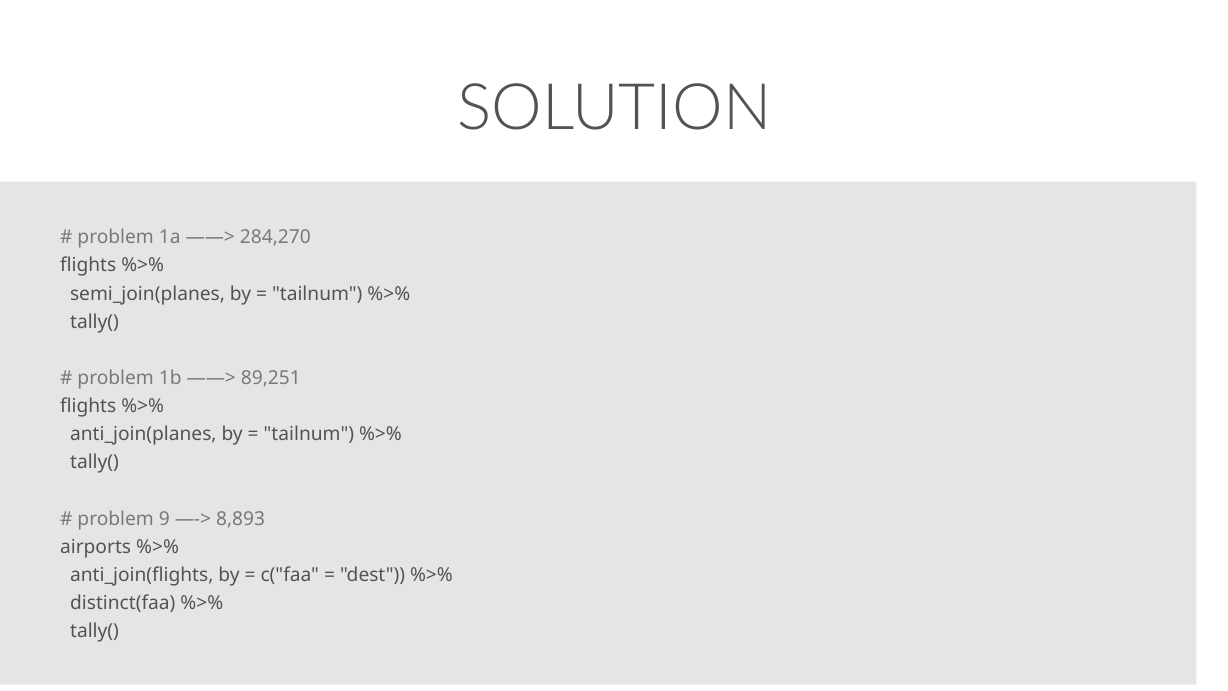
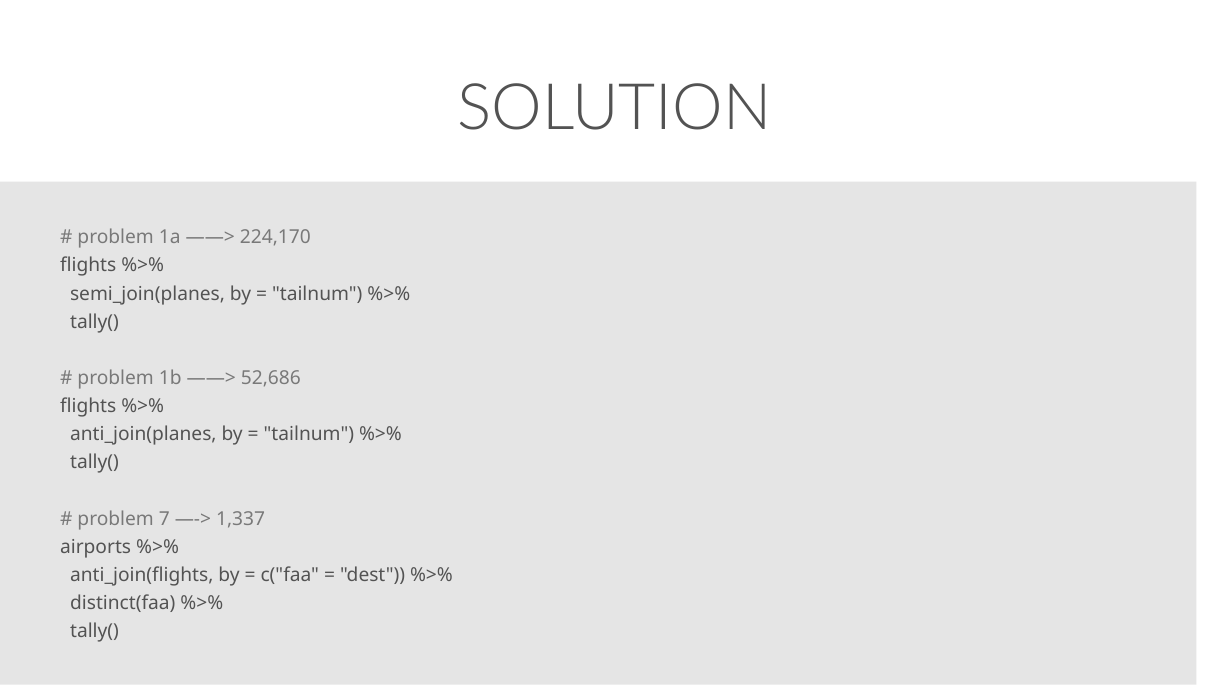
284,270: 284,270 -> 224,170 (275, 237)
89,251: 89,251 -> 52,686 (271, 378)
9: 9 -> 7 (164, 519)
8,893: 8,893 -> 1,337 (241, 519)
